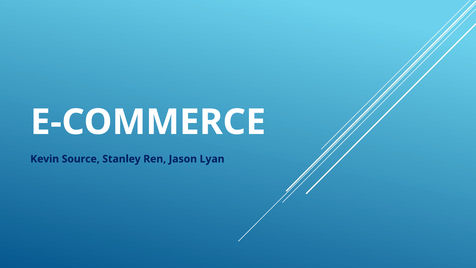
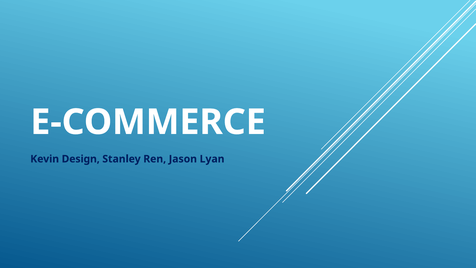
Source: Source -> Design (81, 159)
